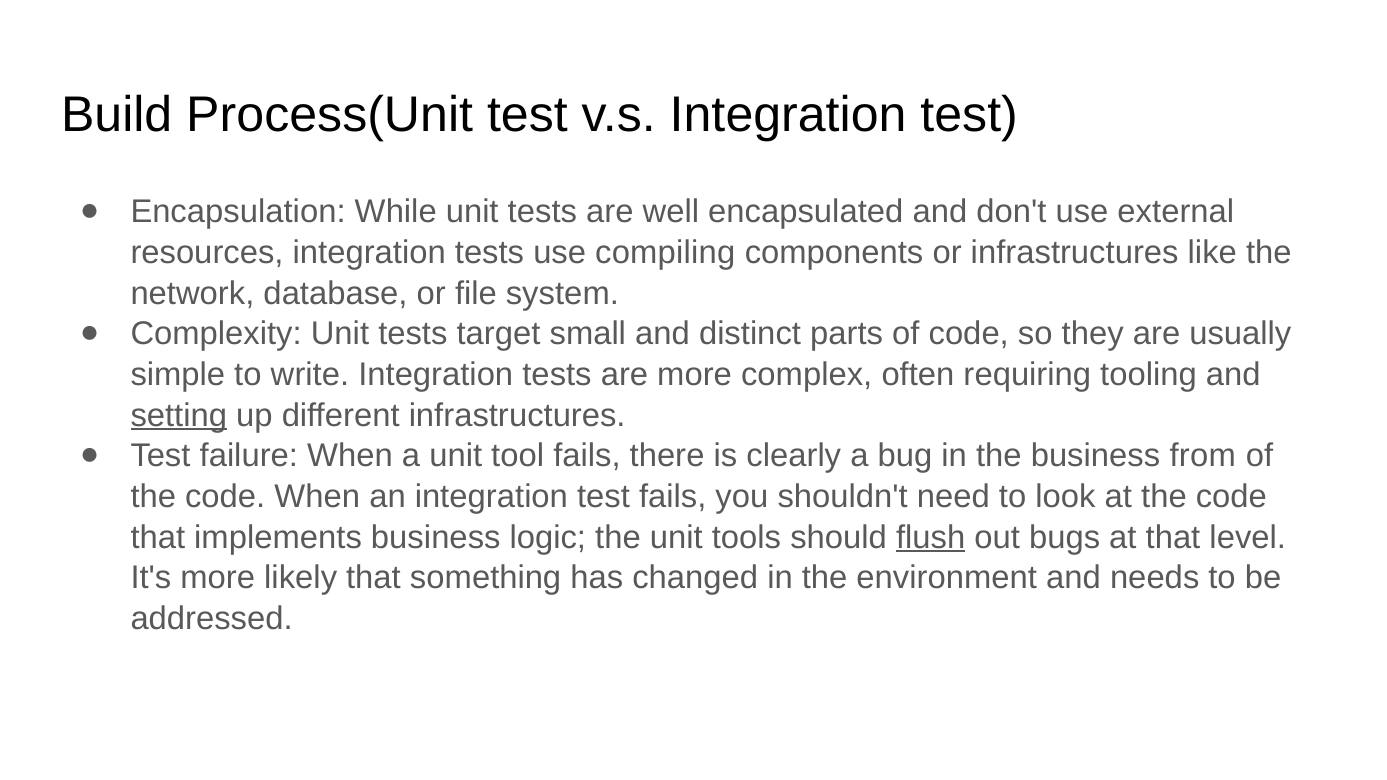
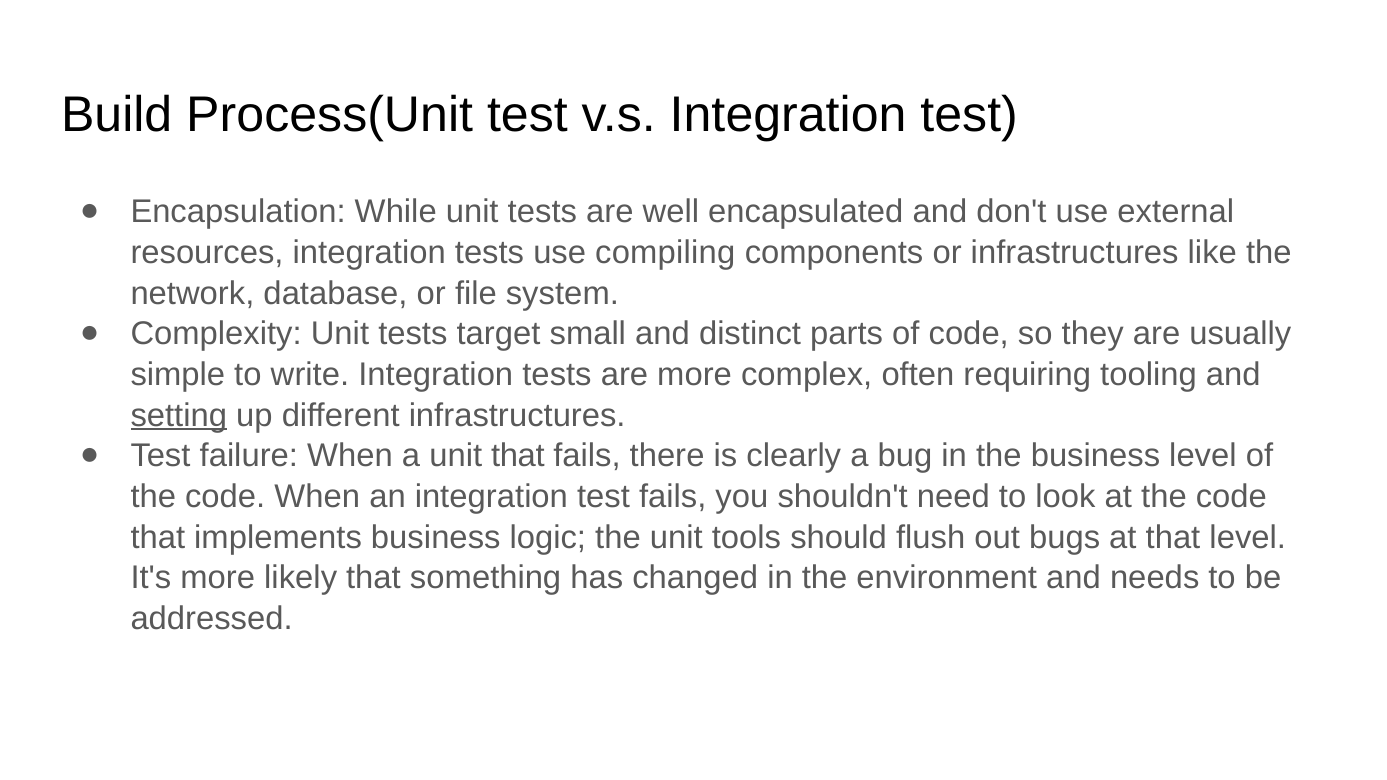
unit tool: tool -> that (518, 456)
business from: from -> level (1203, 456)
flush underline: present -> none (931, 537)
